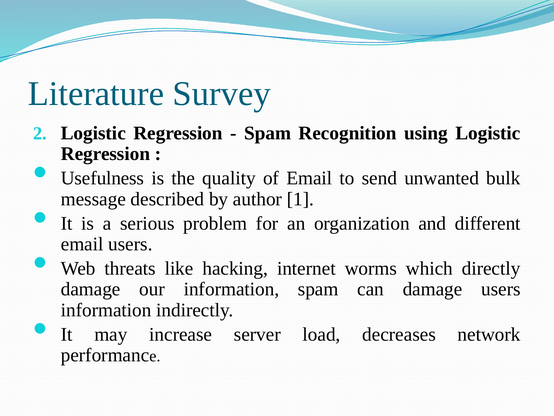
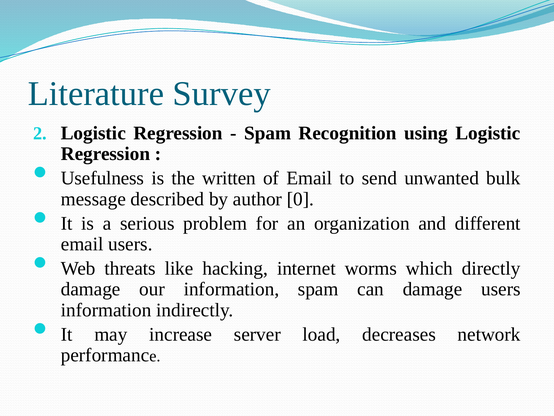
quality: quality -> written (229, 178)
1: 1 -> 0 (300, 199)
